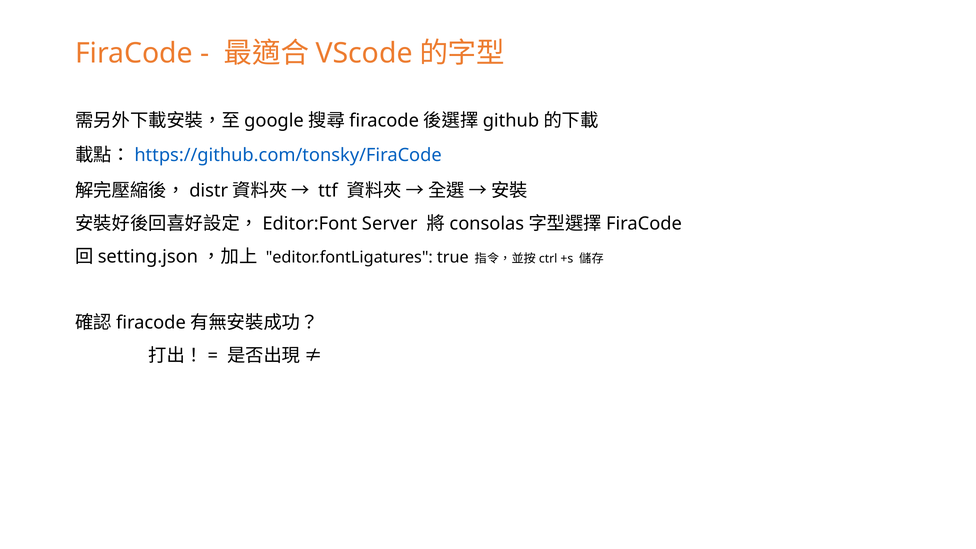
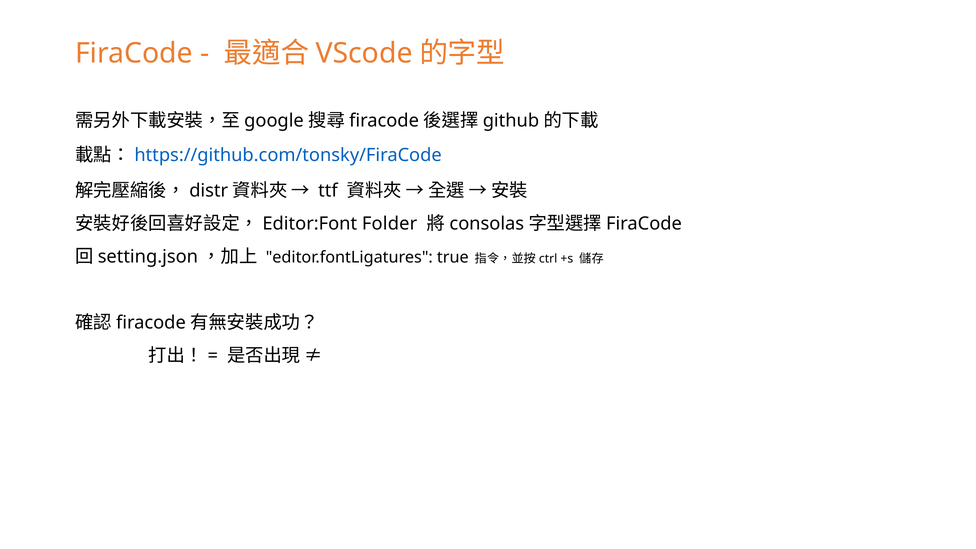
Server: Server -> Folder (390, 224)
